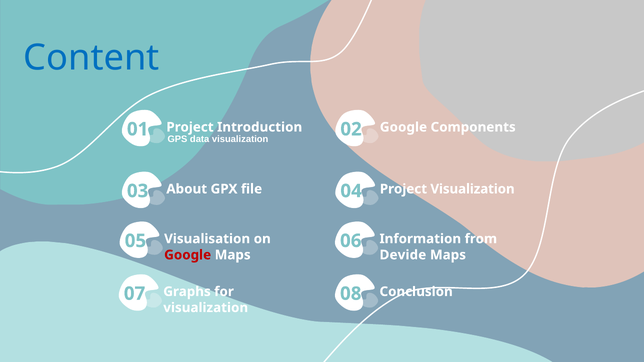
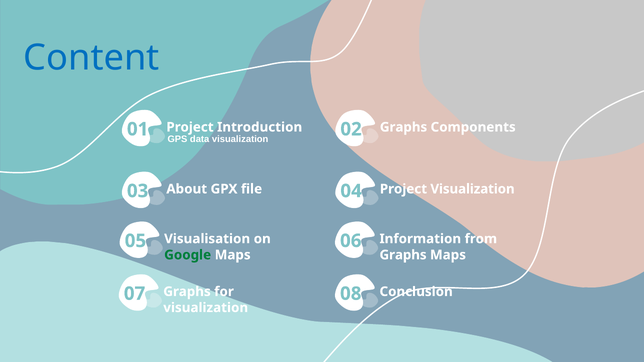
01 Google: Google -> Graphs (403, 127)
Google colour: red -> green (188, 255)
Devide: Devide -> Graphs (403, 255)
